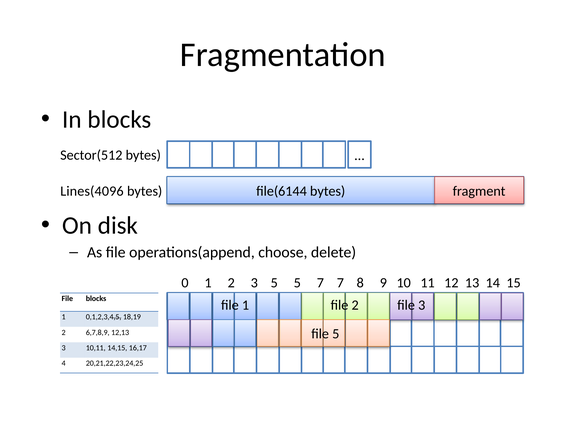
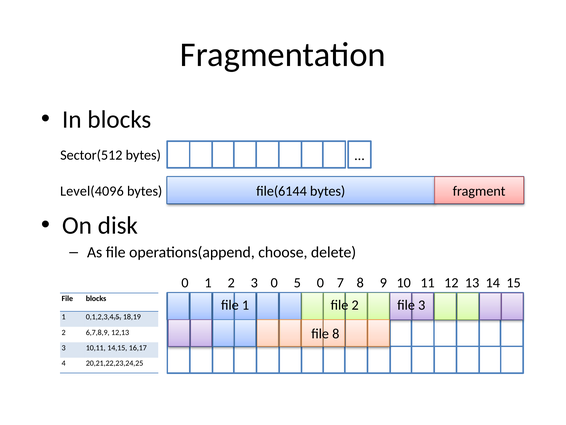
Lines(4096: Lines(4096 -> Level(4096 (92, 191)
3 5: 5 -> 0 (274, 282)
5 7: 7 -> 0 (320, 282)
file 5: 5 -> 8 (336, 333)
